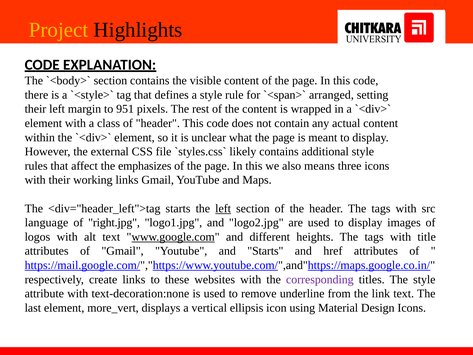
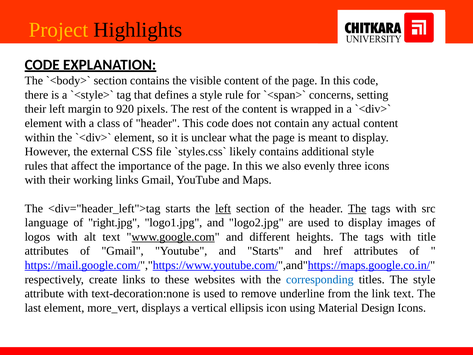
arranged: arranged -> concerns (331, 95)
951: 951 -> 920 (125, 109)
emphasizes: emphasizes -> importance (145, 166)
means: means -> evenly (320, 166)
The underline: none -> present (357, 208)
corresponding colour: purple -> blue (320, 279)
